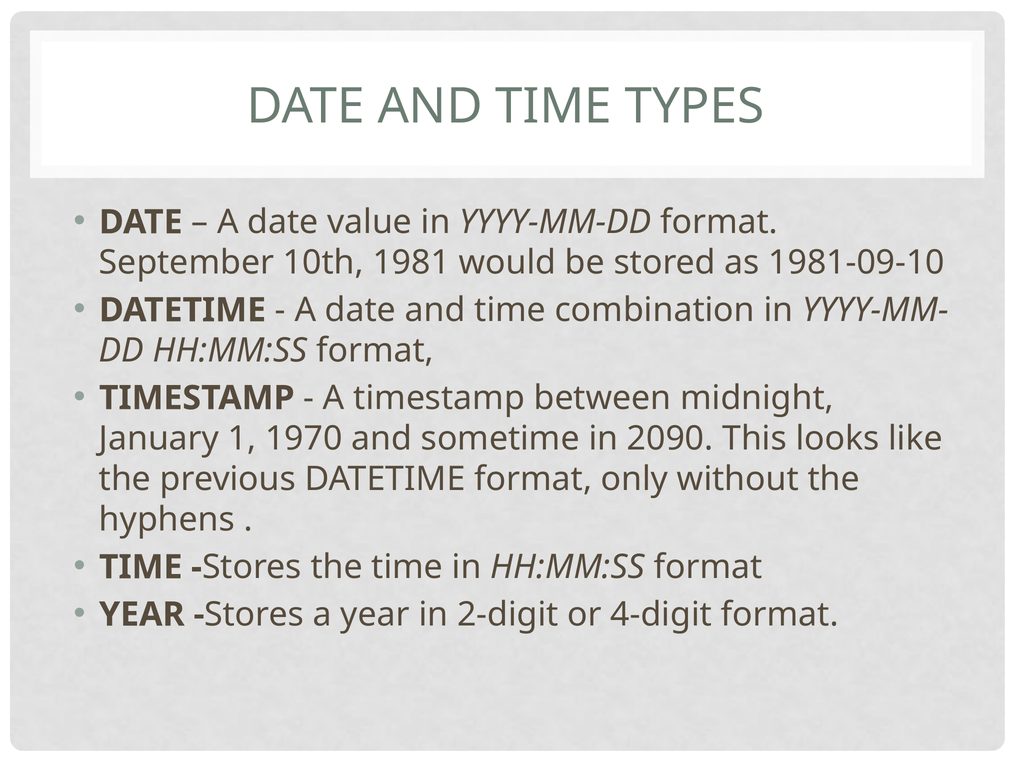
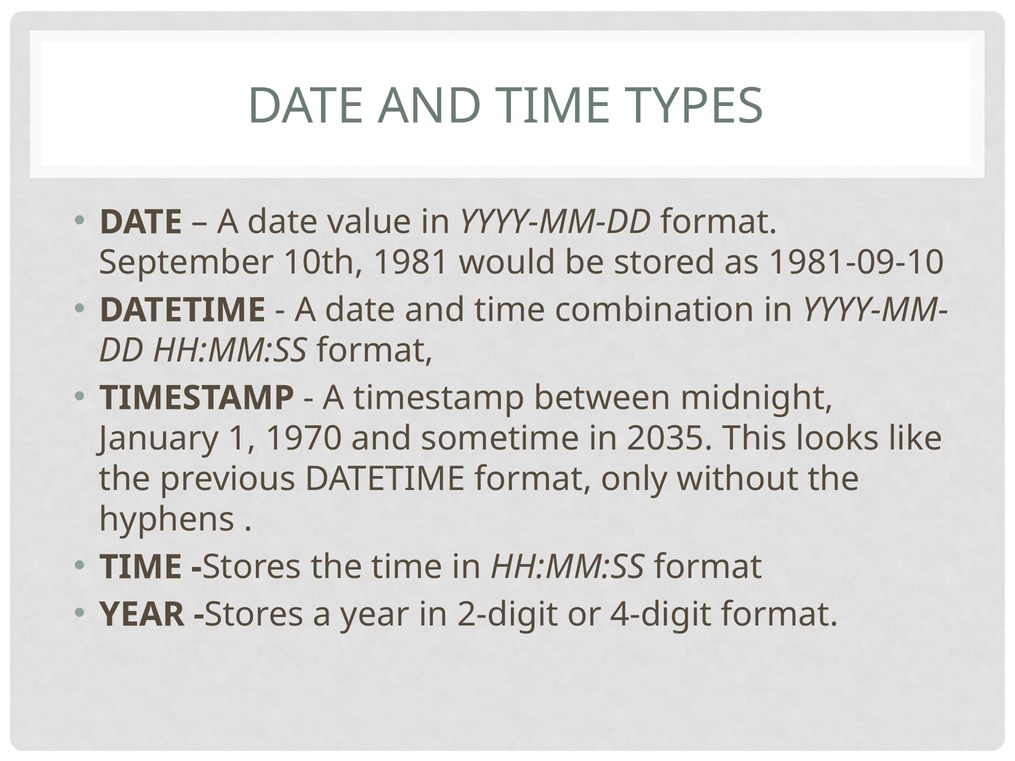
2090: 2090 -> 2035 (670, 439)
